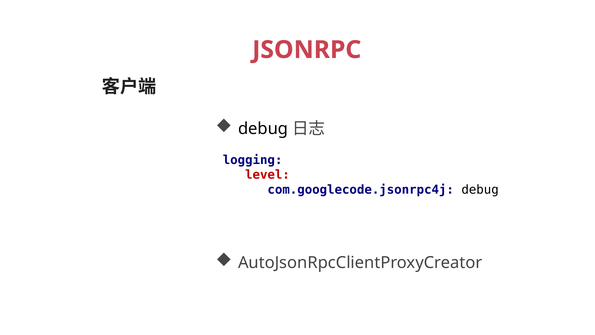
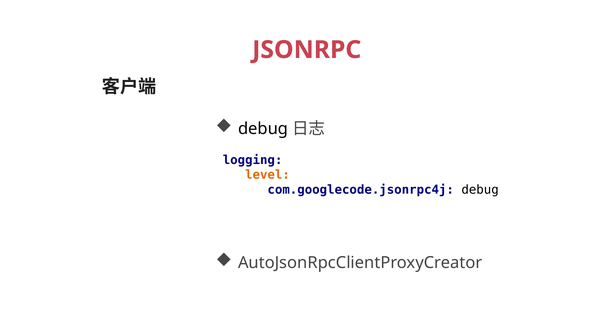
level colour: red -> orange (267, 175)
